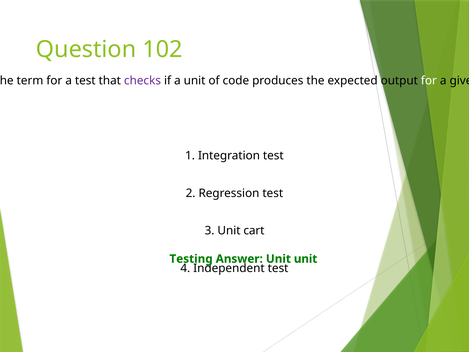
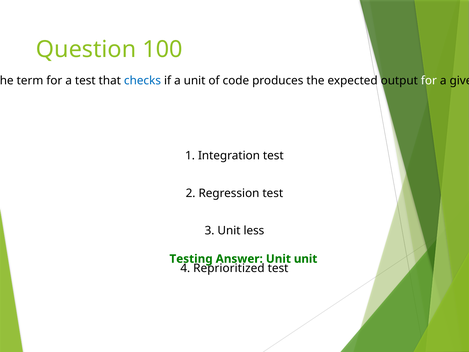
102: 102 -> 100 (163, 49)
checks colour: purple -> blue (142, 80)
cart: cart -> less (254, 231)
Independent: Independent -> Reprioritized (229, 268)
